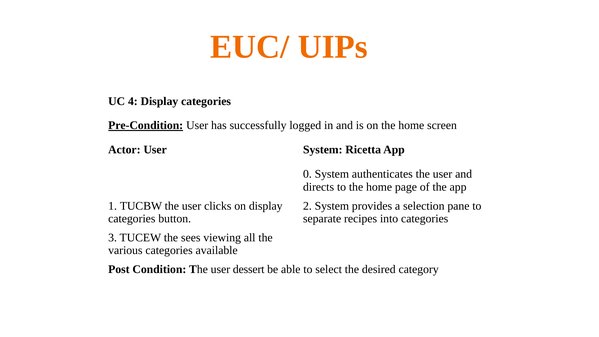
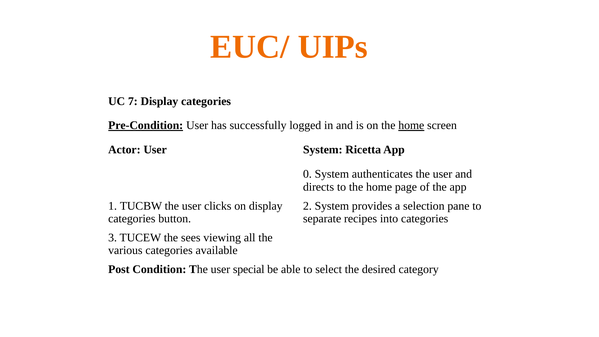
4: 4 -> 7 (133, 101)
home underline: none -> present (411, 125)
dessert: dessert -> special (249, 269)
